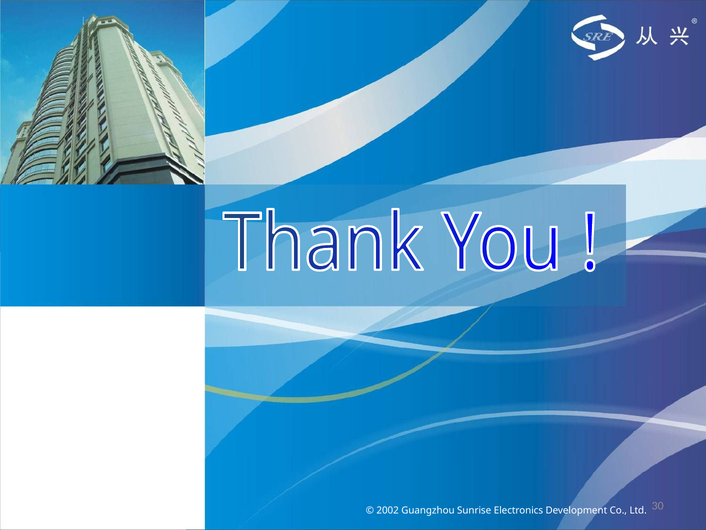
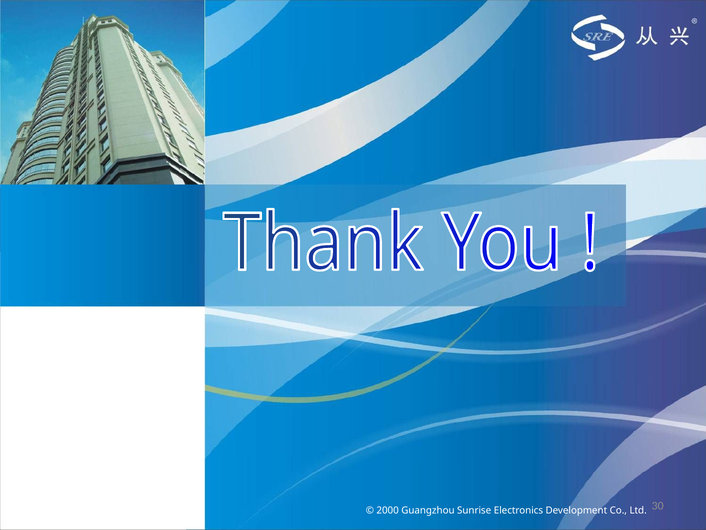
2002: 2002 -> 2000 (388, 510)
